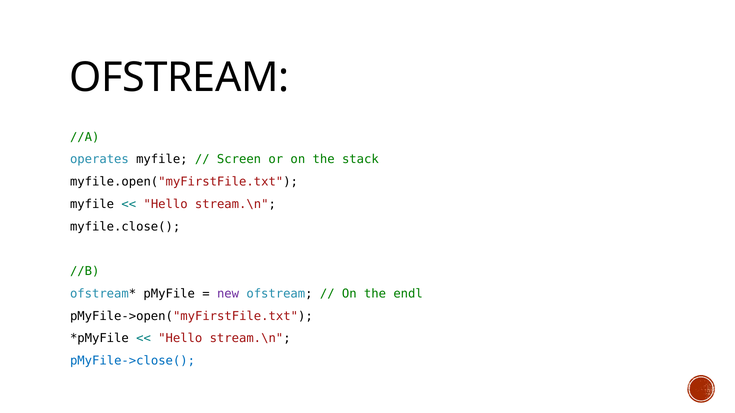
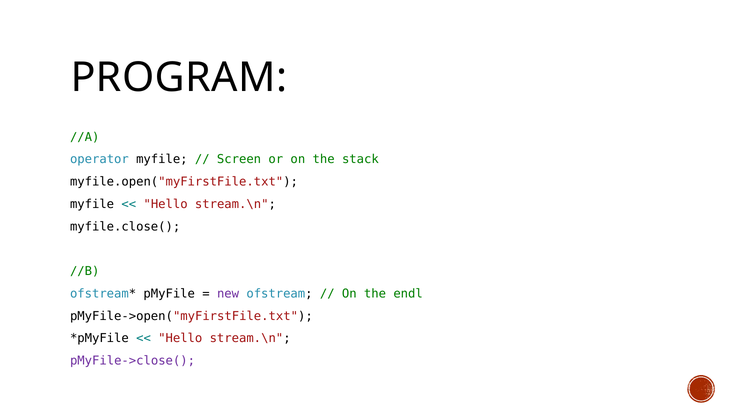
OFSTREAM: OFSTREAM -> PROGRAM (179, 77)
operates: operates -> operator (99, 160)
pMyFile->close( colour: blue -> purple (133, 361)
